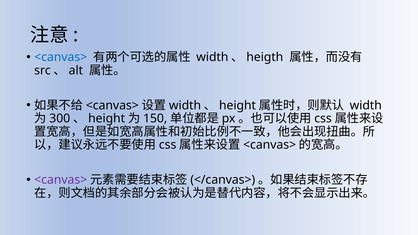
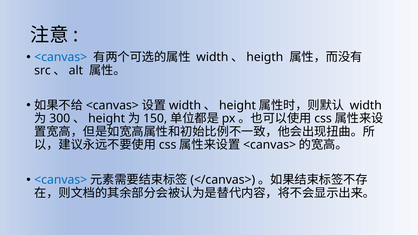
<canvas> colour: purple -> blue (61, 180)
